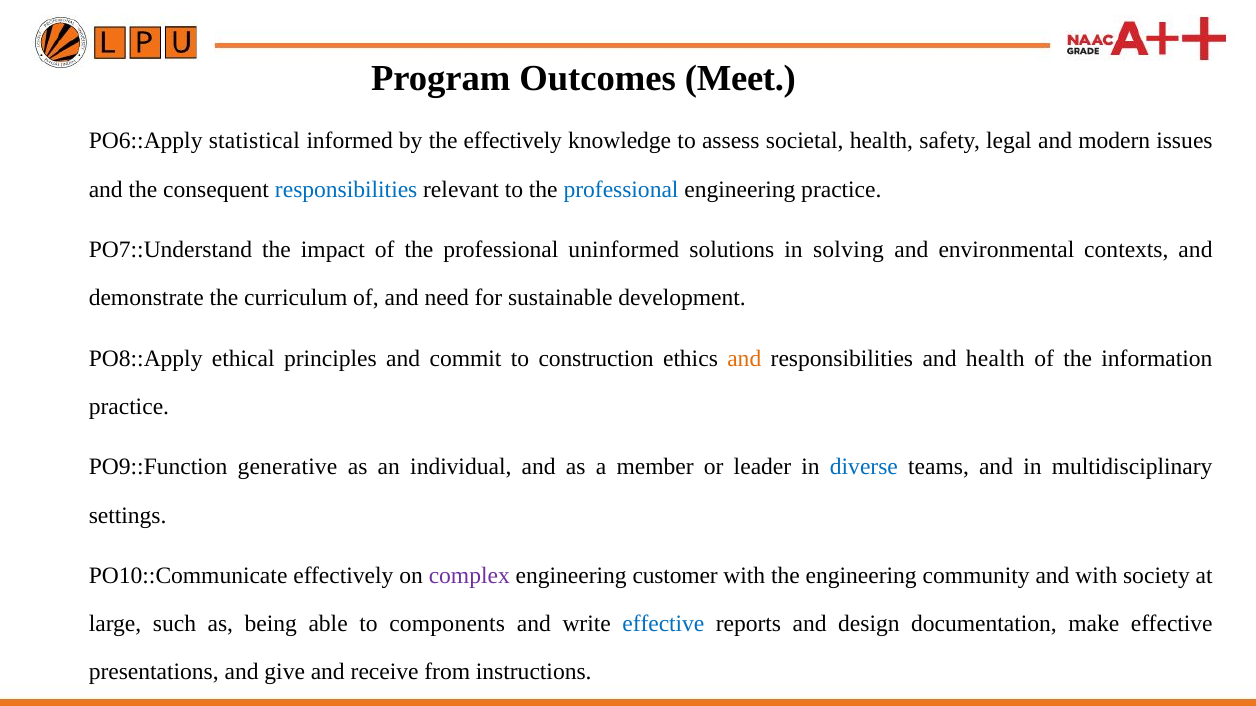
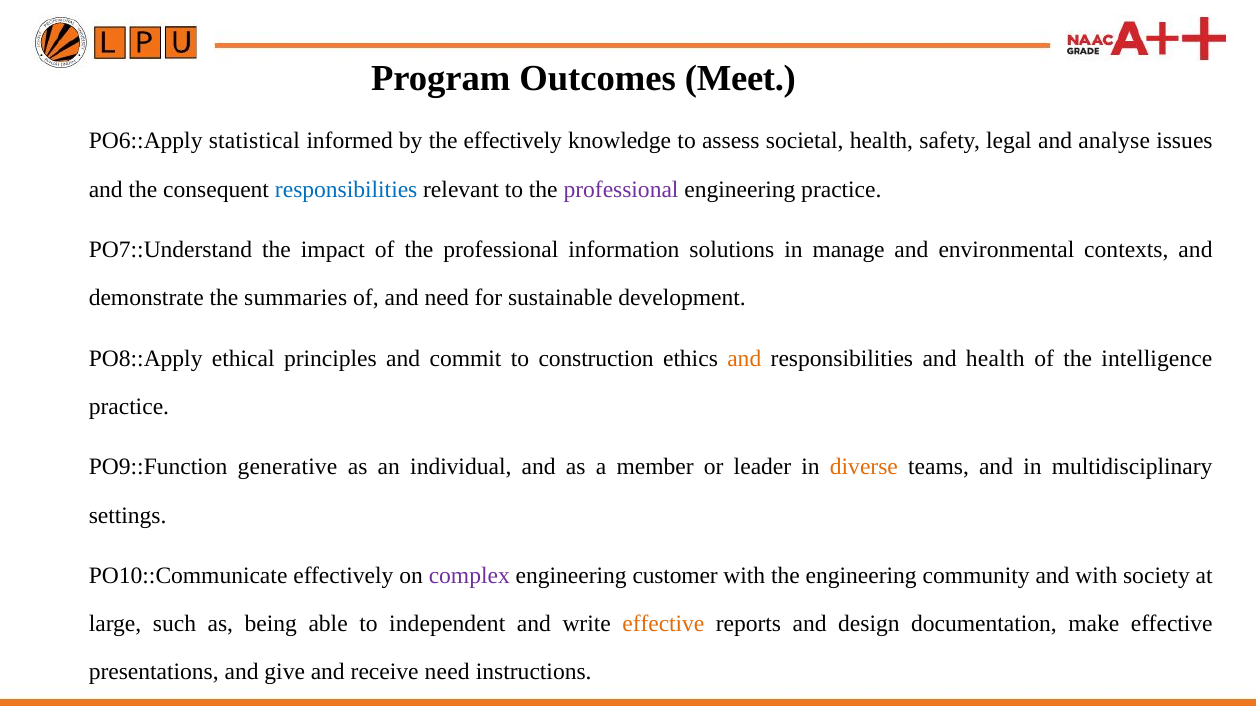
modern: modern -> analyse (1114, 141)
professional colour: blue -> purple (621, 189)
uninformed: uninformed -> information (624, 250)
solving: solving -> manage (849, 250)
curriculum: curriculum -> summaries (296, 298)
information: information -> intelligence (1157, 359)
diverse colour: blue -> orange (864, 467)
components: components -> independent (447, 624)
effective colour: blue -> orange (663, 624)
receive from: from -> need (447, 673)
